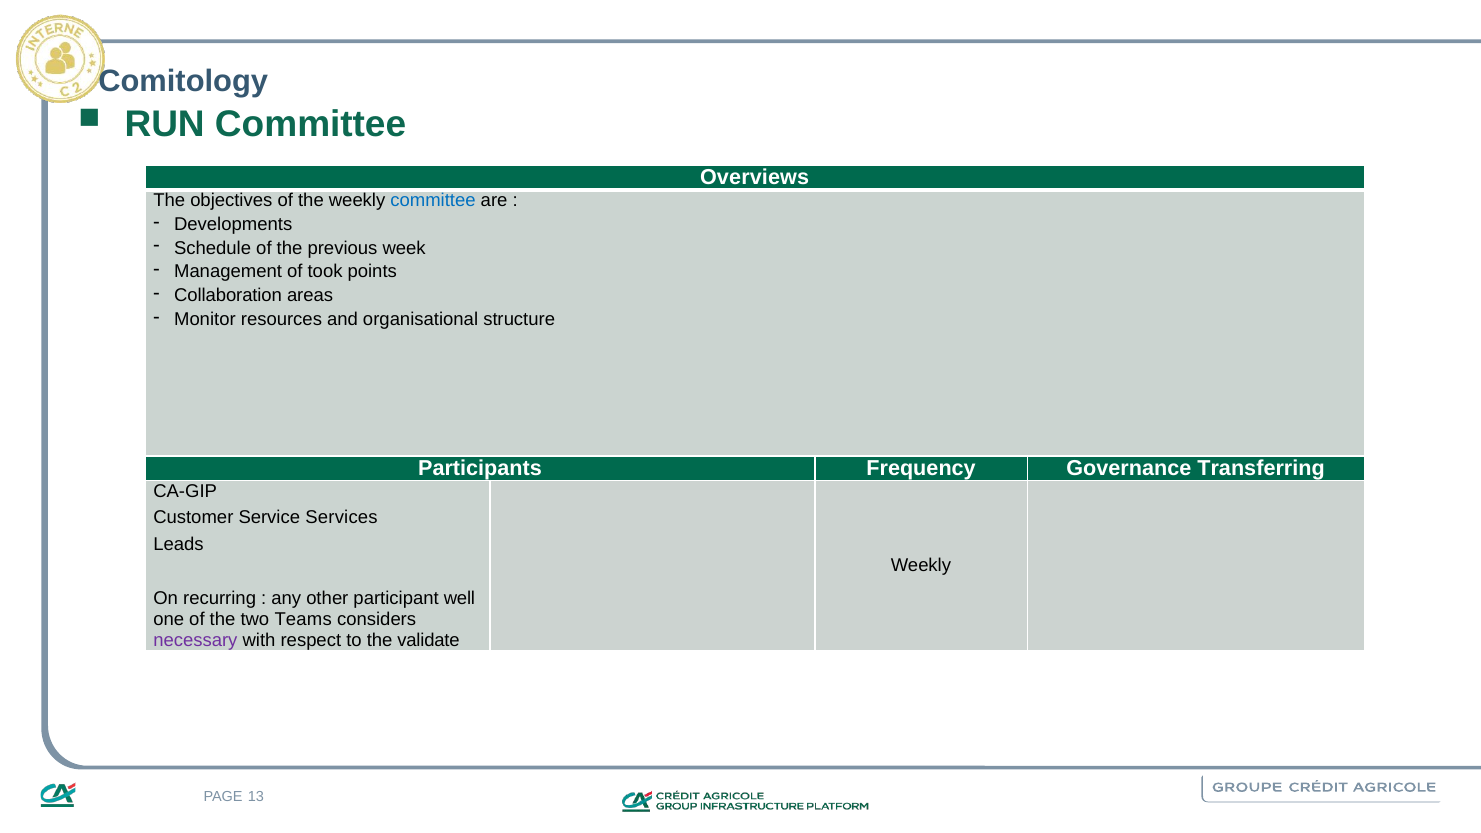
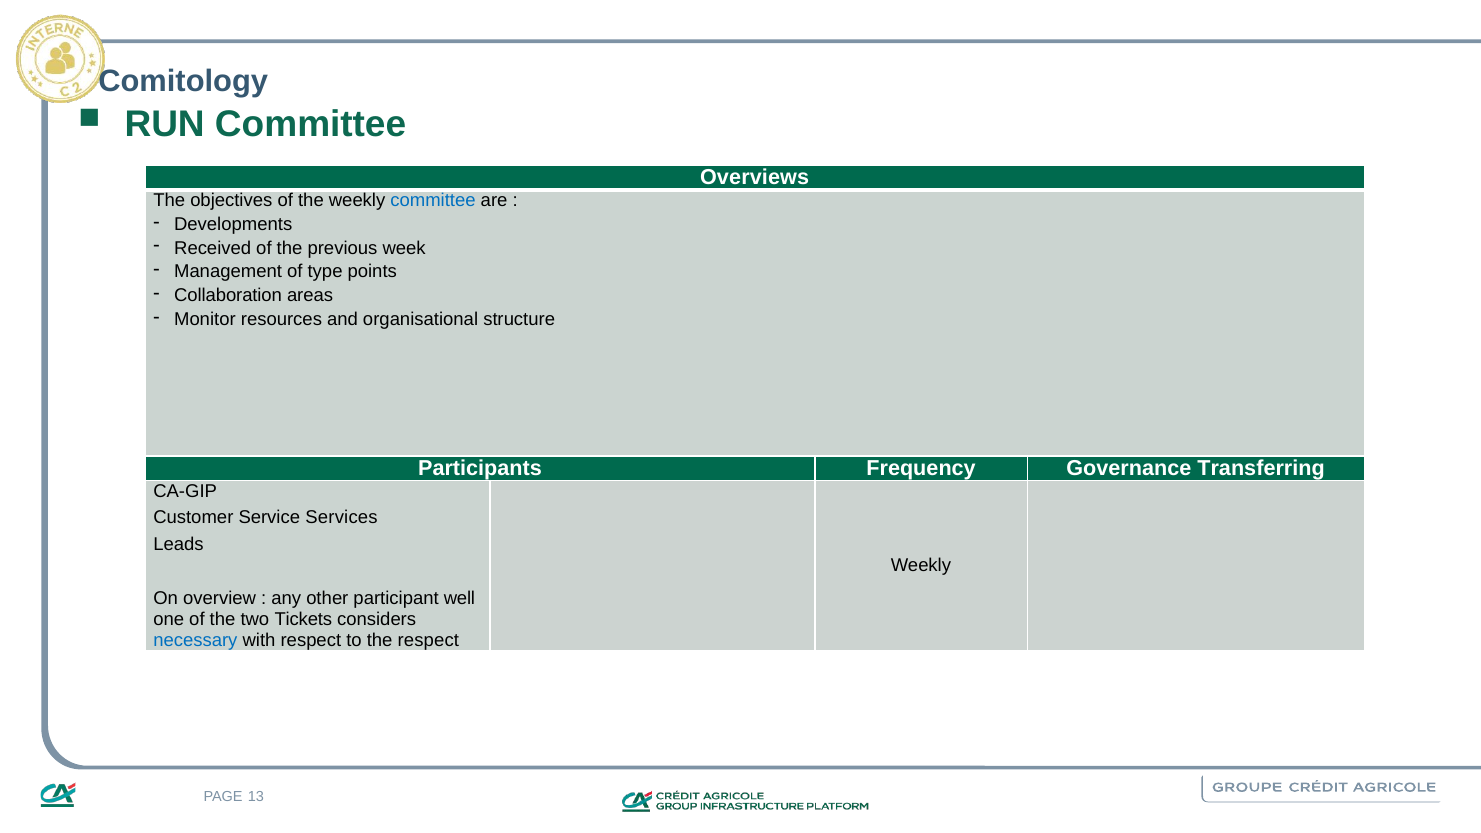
Schedule: Schedule -> Received (213, 248)
took: took -> type (325, 272)
recurring: recurring -> overview (220, 599)
Teams: Teams -> Tickets (303, 619)
necessary colour: purple -> blue (195, 640)
the validate: validate -> respect (428, 640)
